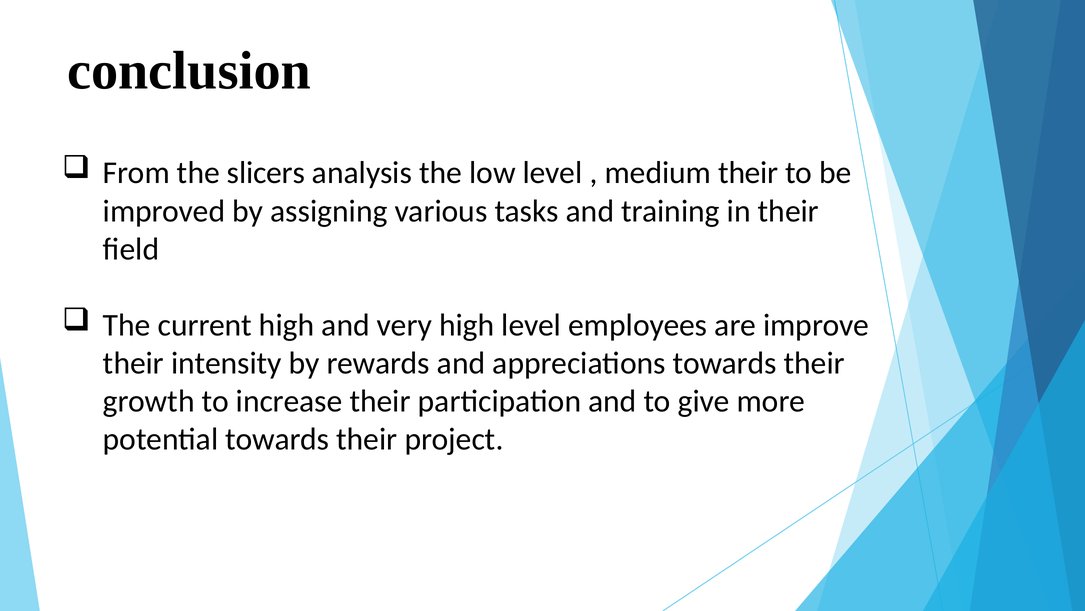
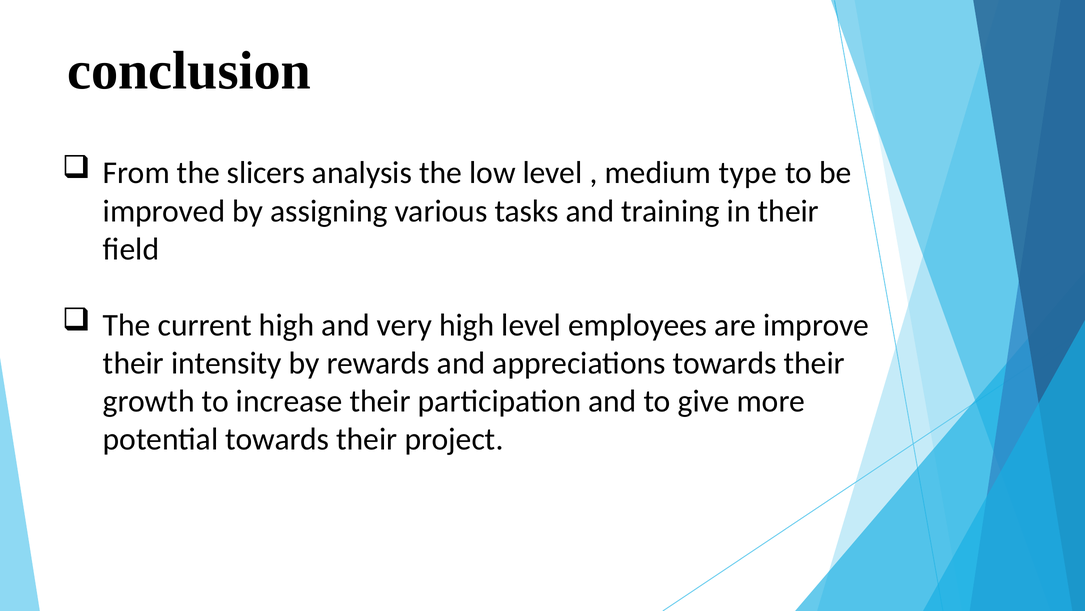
medium their: their -> type (748, 173)
